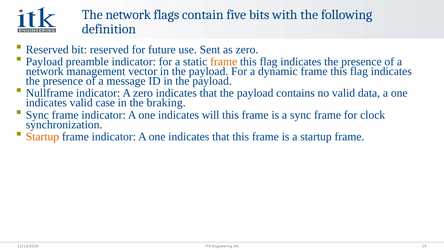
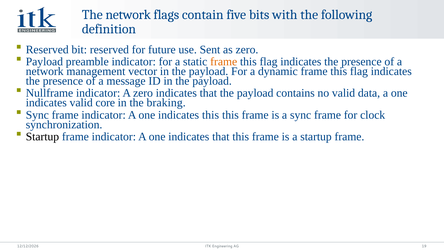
case: case -> core (105, 103)
indicates will: will -> this (211, 115)
Startup colour: orange -> black (42, 136)
